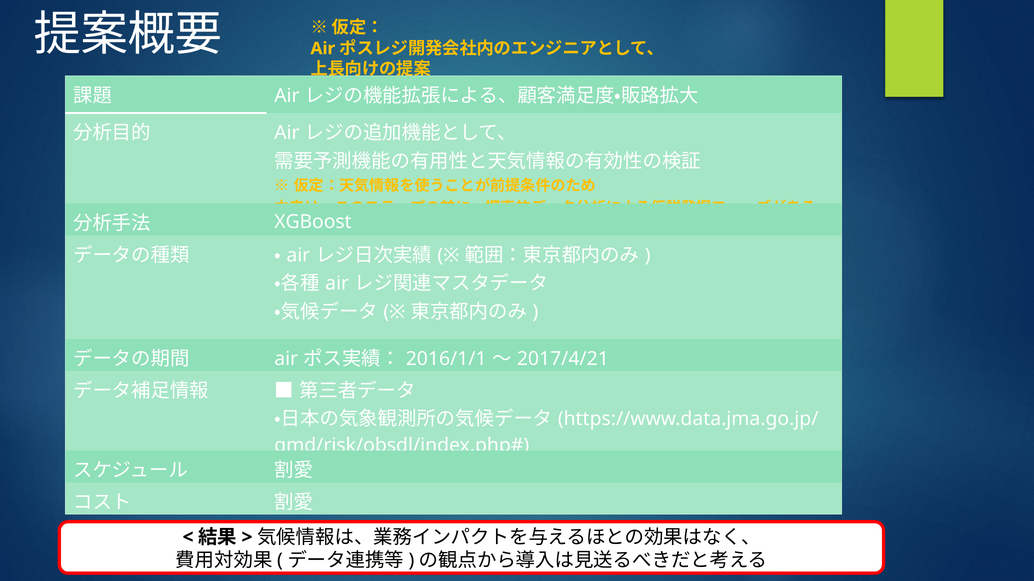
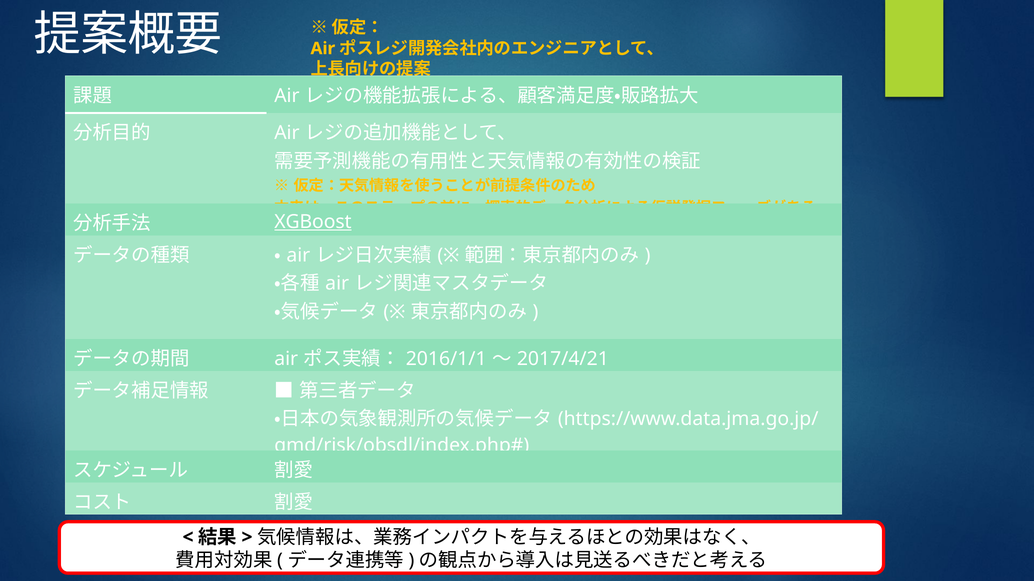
XGBoost underline: none -> present (313, 222)
